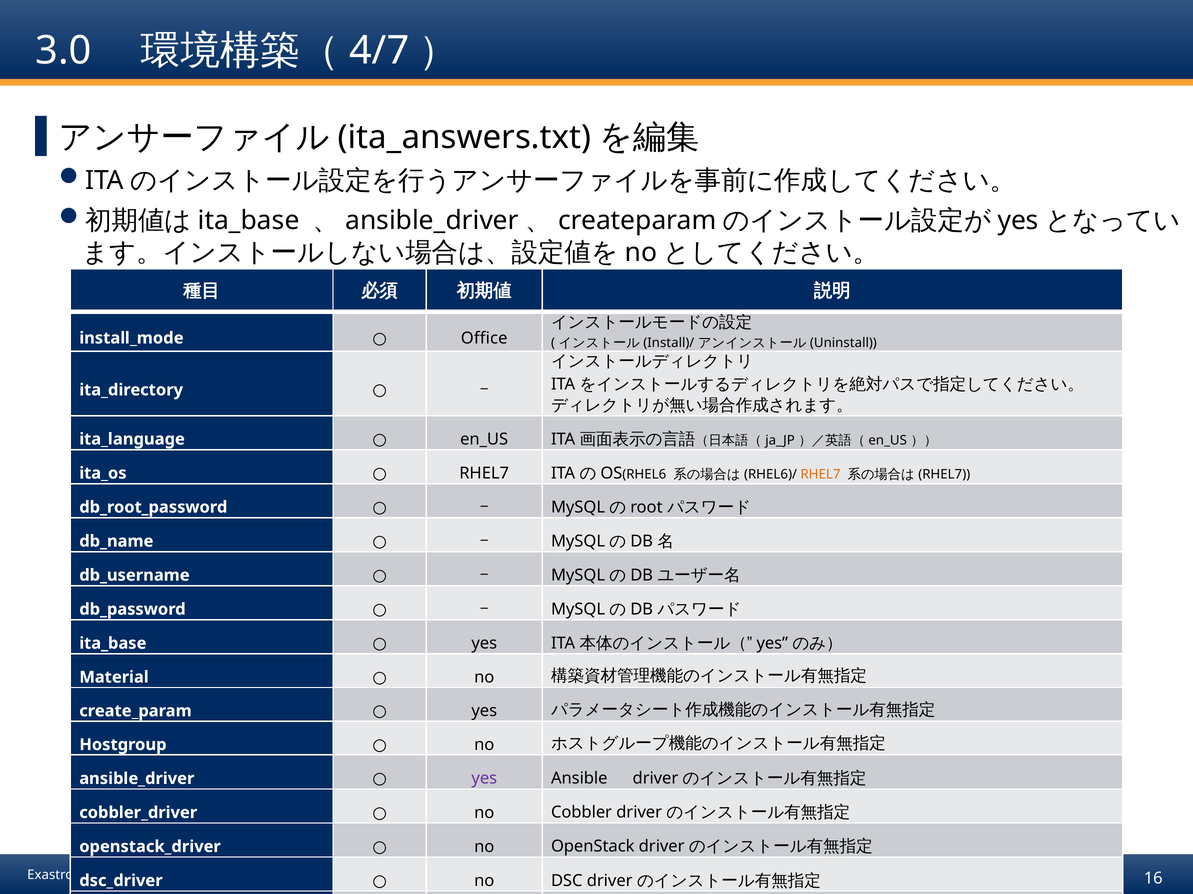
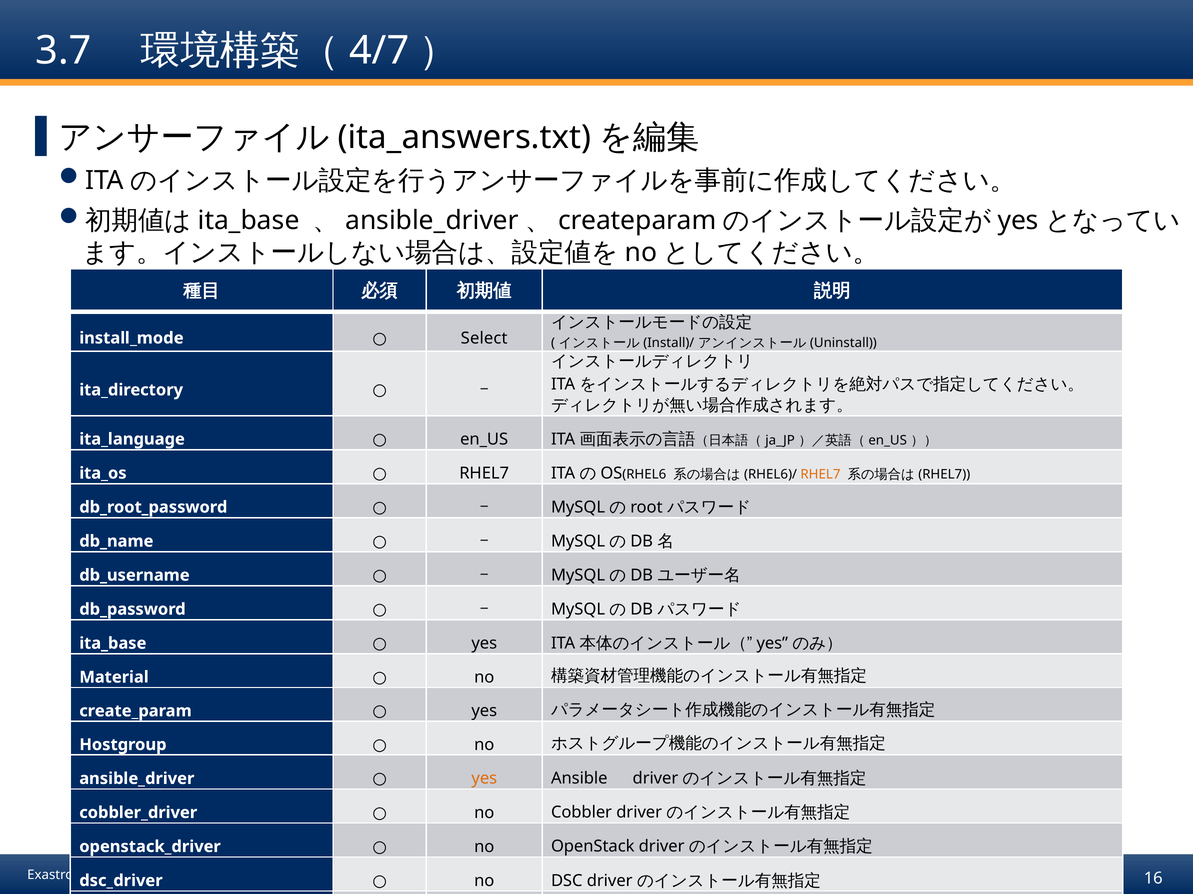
3.0: 3.0 -> 3.7 (63, 51)
Office: Office -> Select (484, 338)
yes colour: purple -> orange (484, 779)
